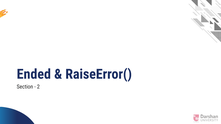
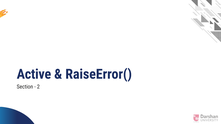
Ended: Ended -> Active (34, 74)
